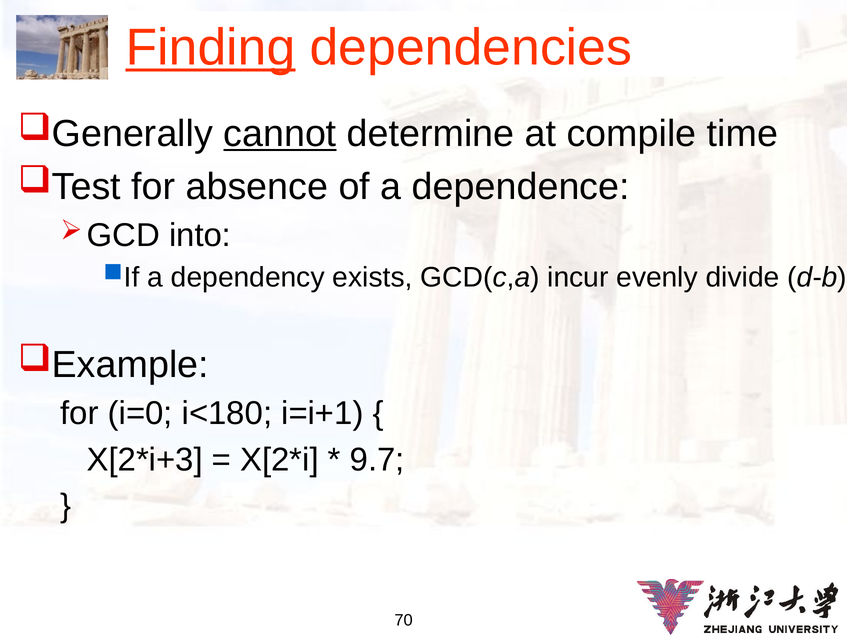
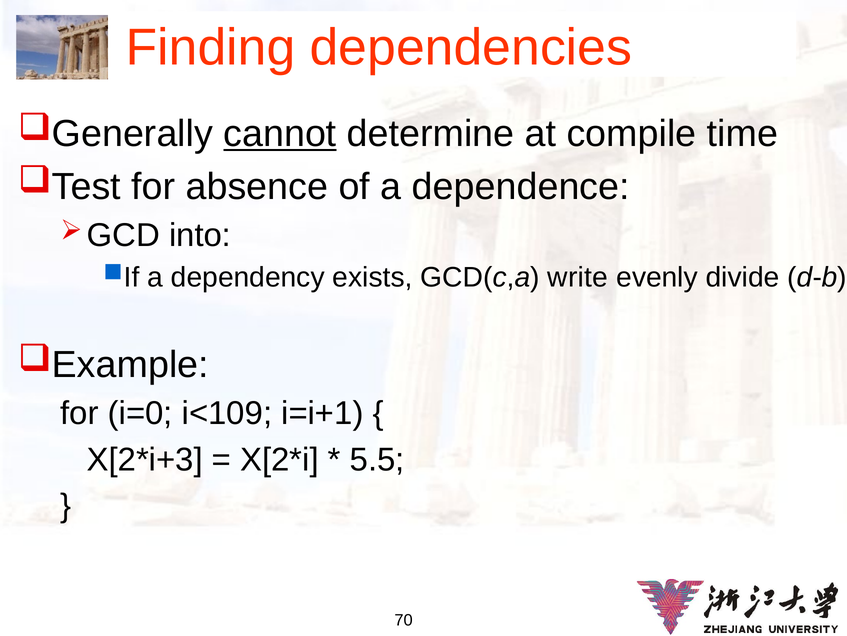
Finding underline: present -> none (211, 48)
incur: incur -> write (578, 277)
i<180: i<180 -> i<109 (227, 413)
9.7: 9.7 -> 5.5 (377, 459)
